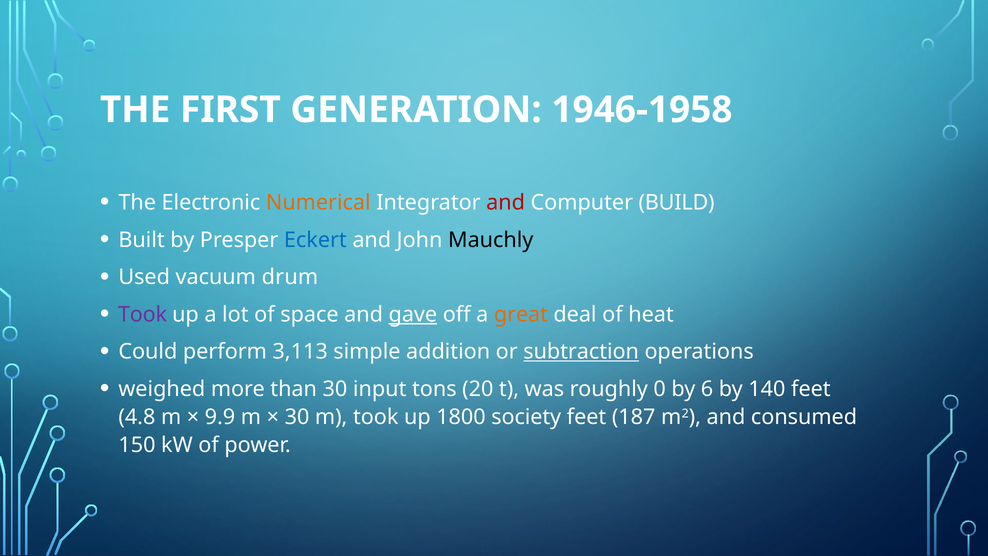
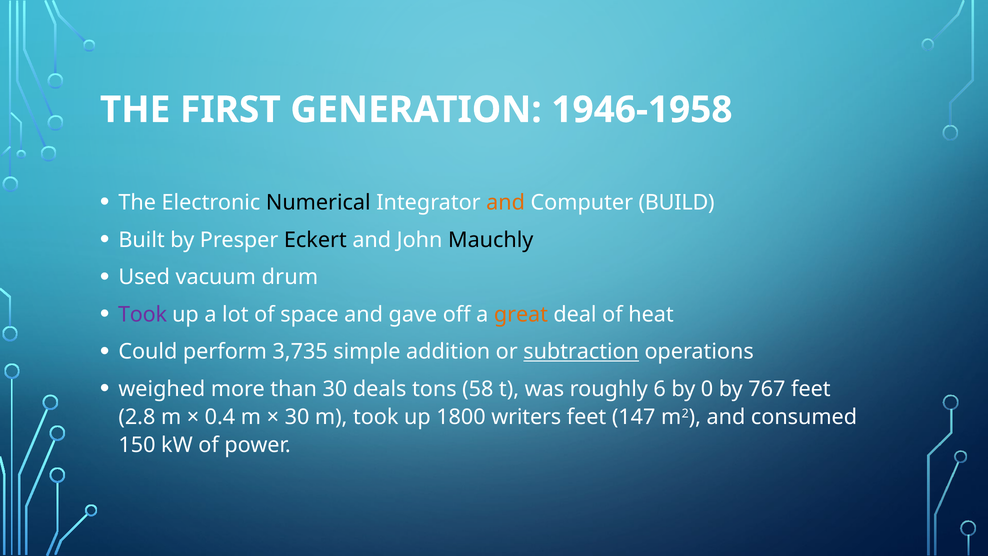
Numerical colour: orange -> black (318, 203)
and colour: red -> orange (506, 203)
Eckert colour: blue -> black (315, 240)
gave underline: present -> none (413, 314)
3,113: 3,113 -> 3,735 (300, 352)
input: input -> deals (380, 389)
20: 20 -> 58 (478, 389)
0: 0 -> 6 (660, 389)
6: 6 -> 0 (707, 389)
140: 140 -> 767 (767, 389)
4.8: 4.8 -> 2.8 (137, 417)
9.9: 9.9 -> 0.4 (220, 417)
society: society -> writers (526, 417)
187: 187 -> 147 (634, 417)
